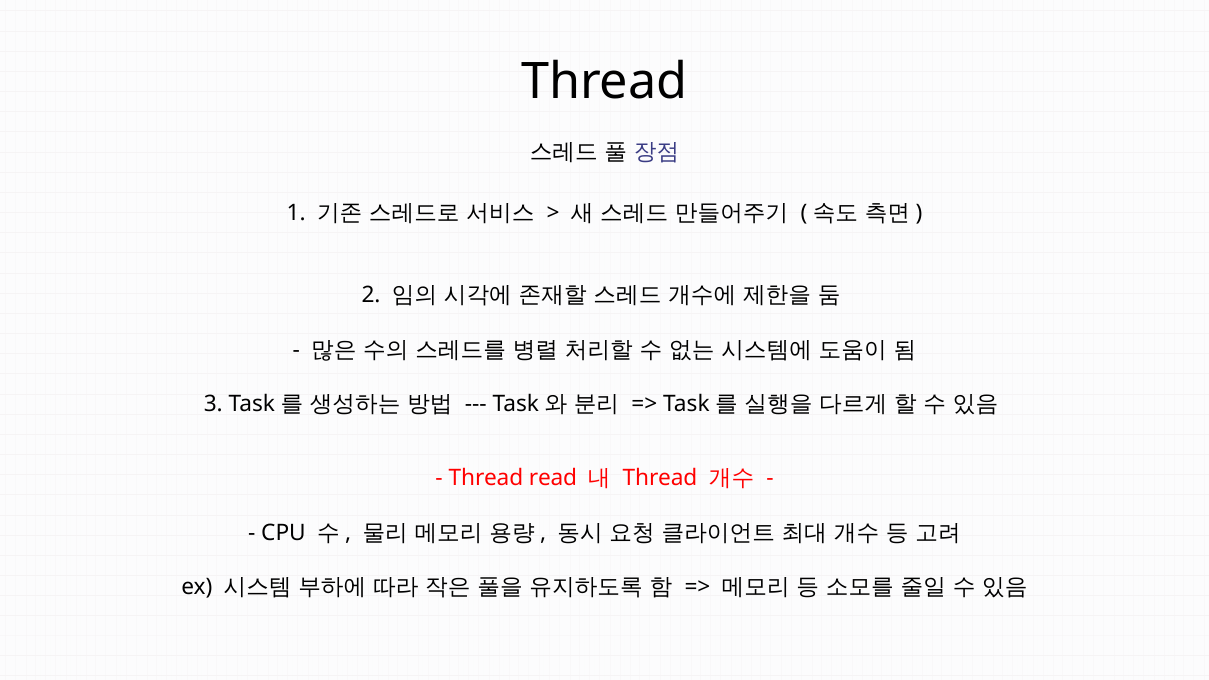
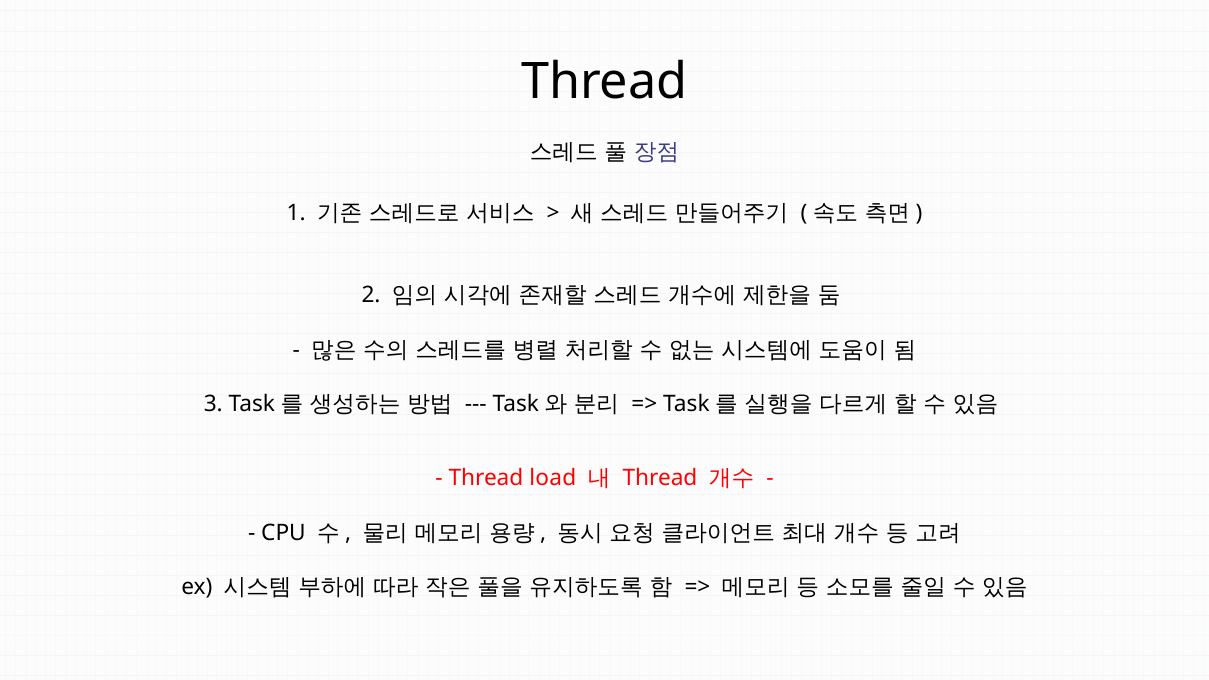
read: read -> load (553, 478)
